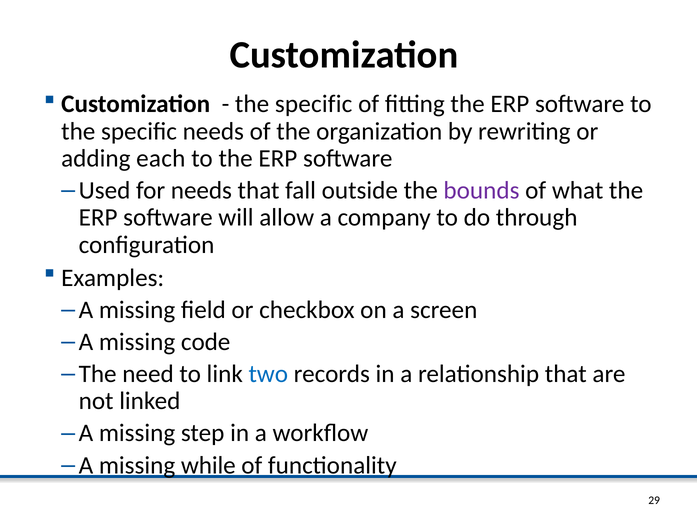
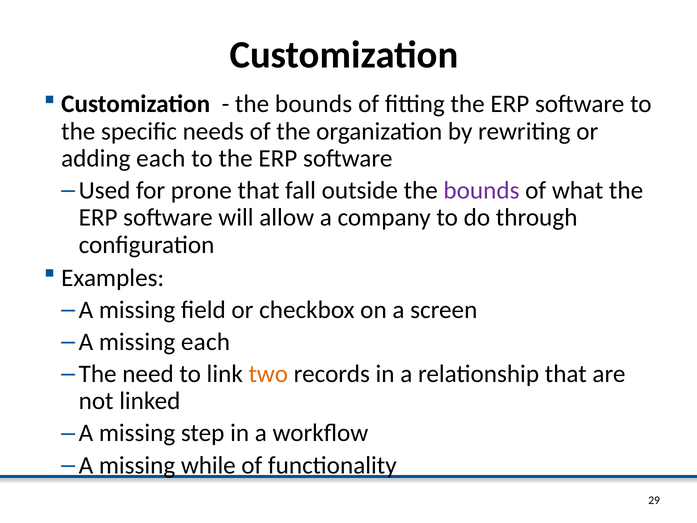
specific: specific -> bounds (314, 104)
for needs: needs -> prone (201, 190)
missing code: code -> each (206, 342)
two colour: blue -> orange (268, 374)
